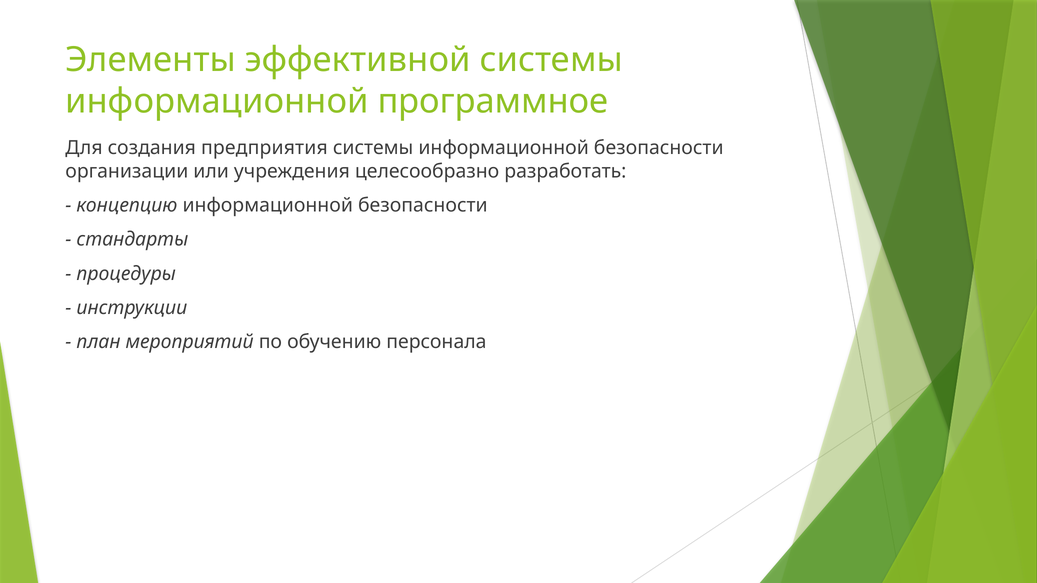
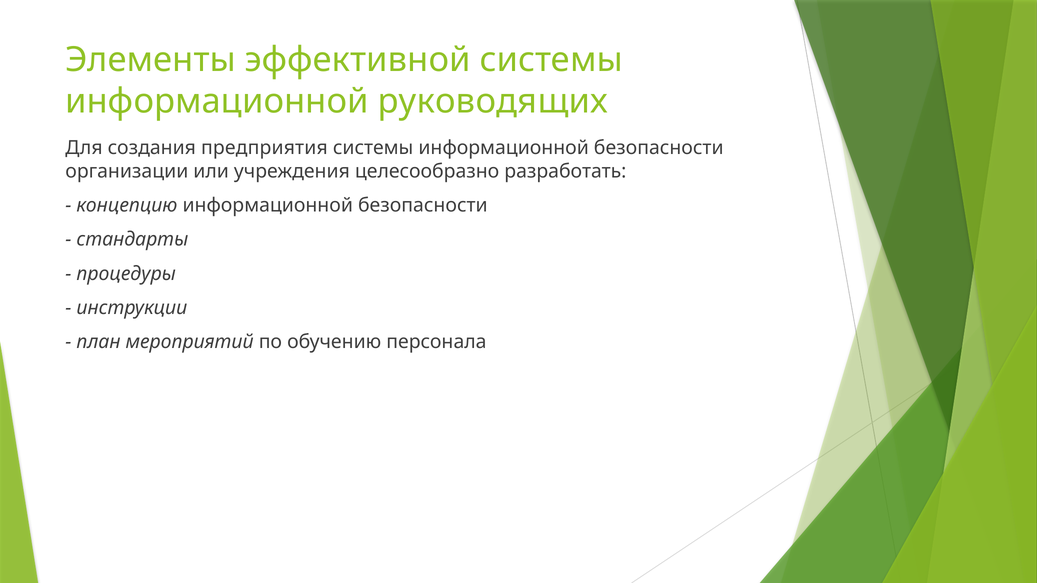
программное: программное -> руководящих (493, 101)
